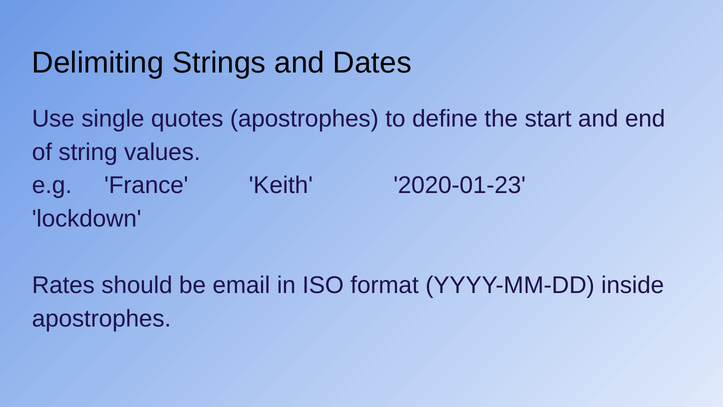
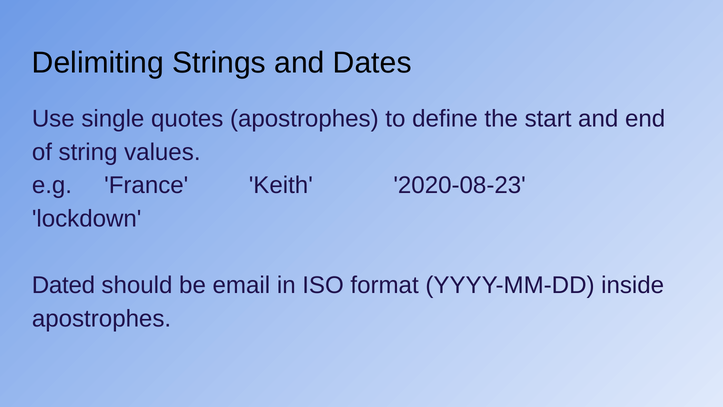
2020-01-23: 2020-01-23 -> 2020-08-23 (460, 185)
Rates: Rates -> Dated (63, 285)
